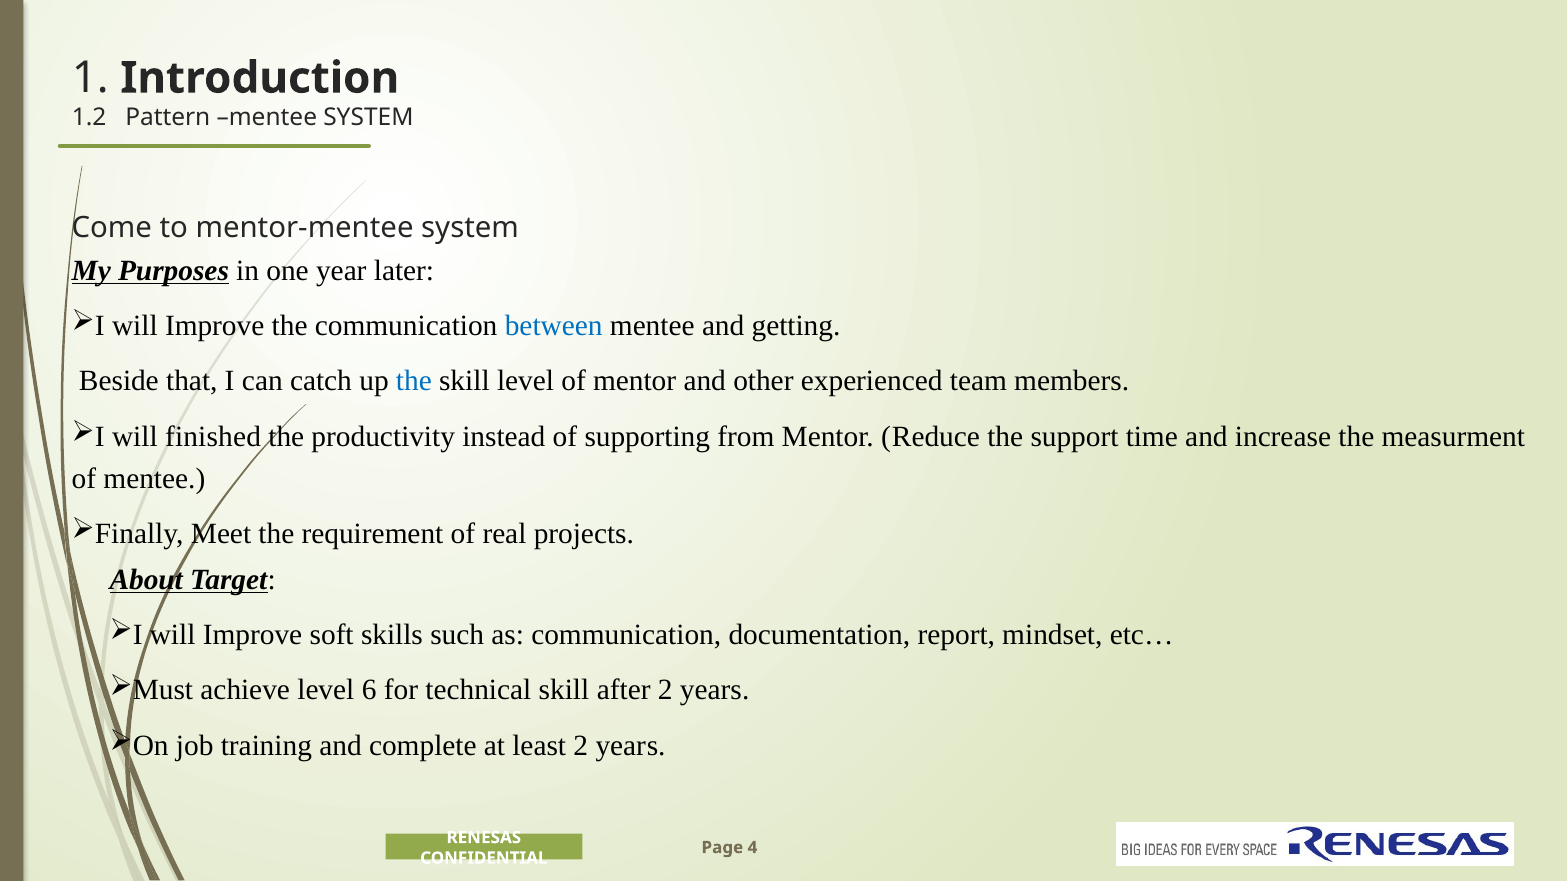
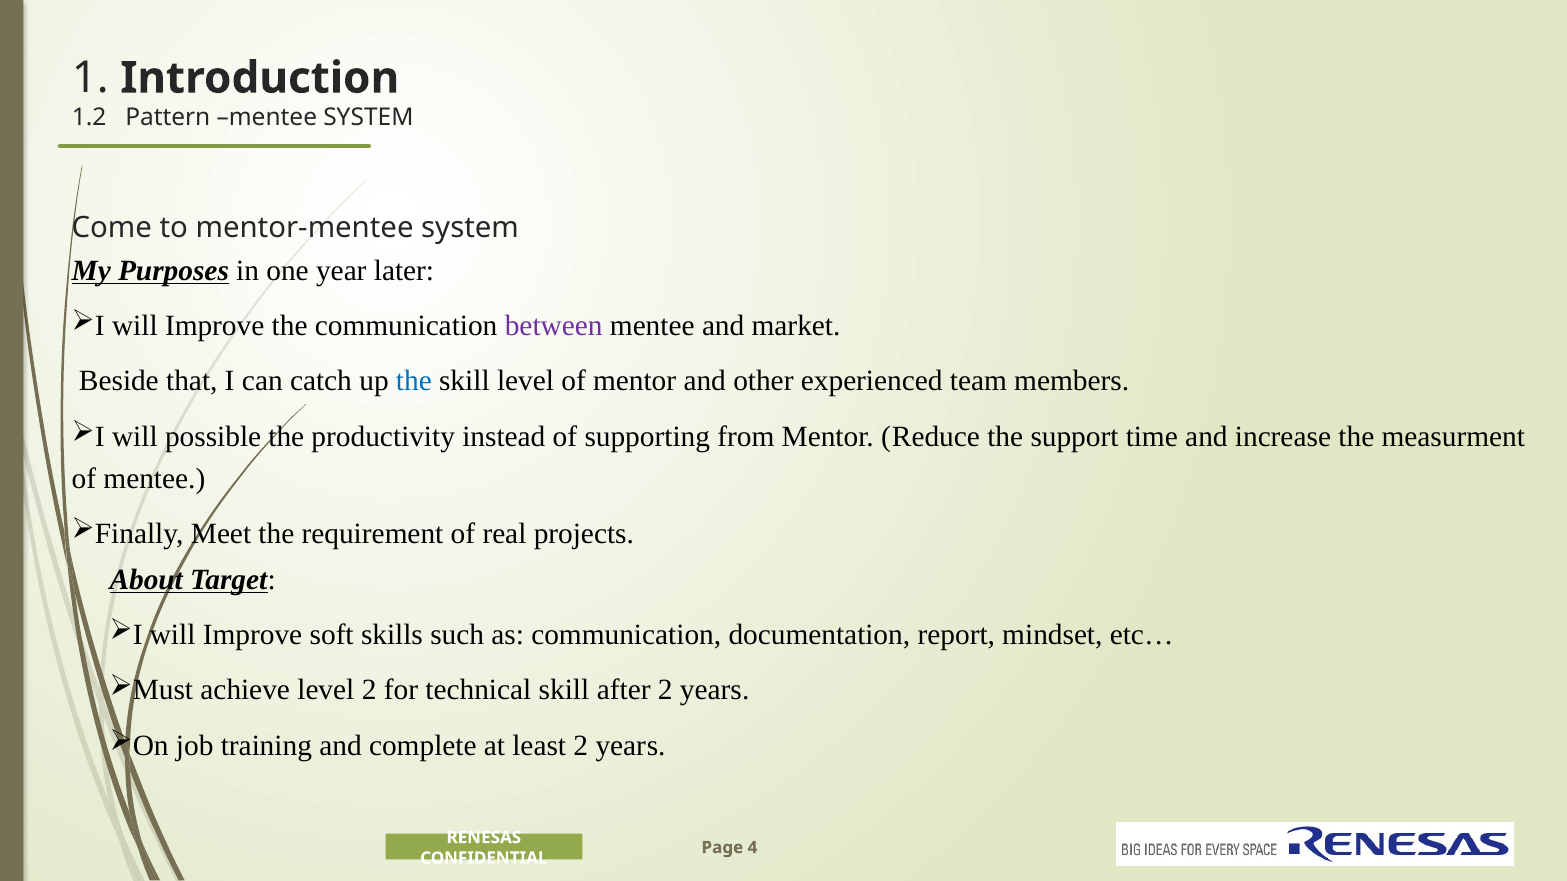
between colour: blue -> purple (554, 326)
getting: getting -> market (796, 326)
finished: finished -> possible (213, 437)
level 6: 6 -> 2 (369, 690)
